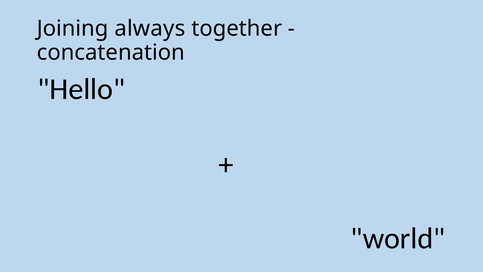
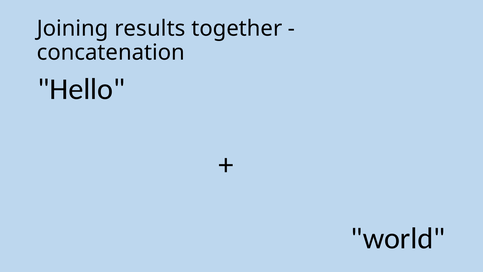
always: always -> results (150, 29)
